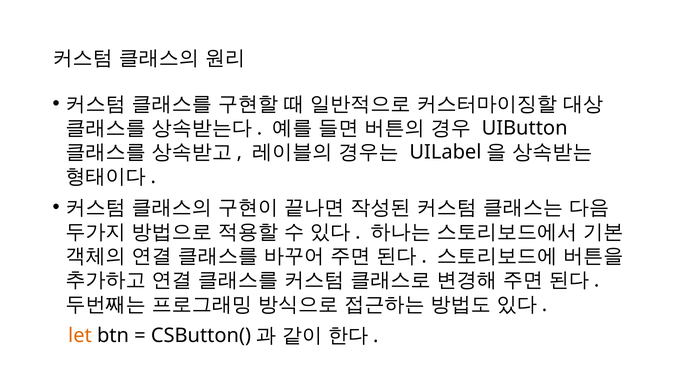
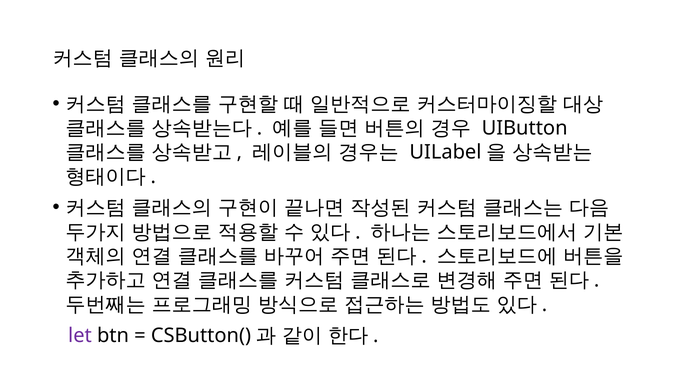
let colour: orange -> purple (80, 335)
